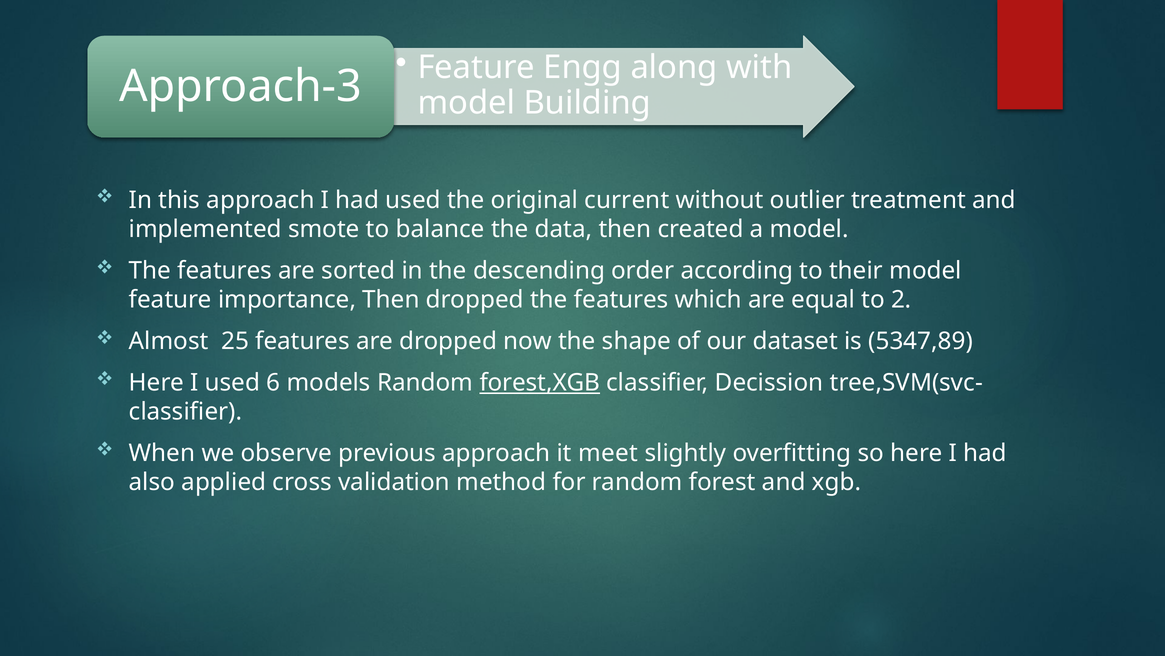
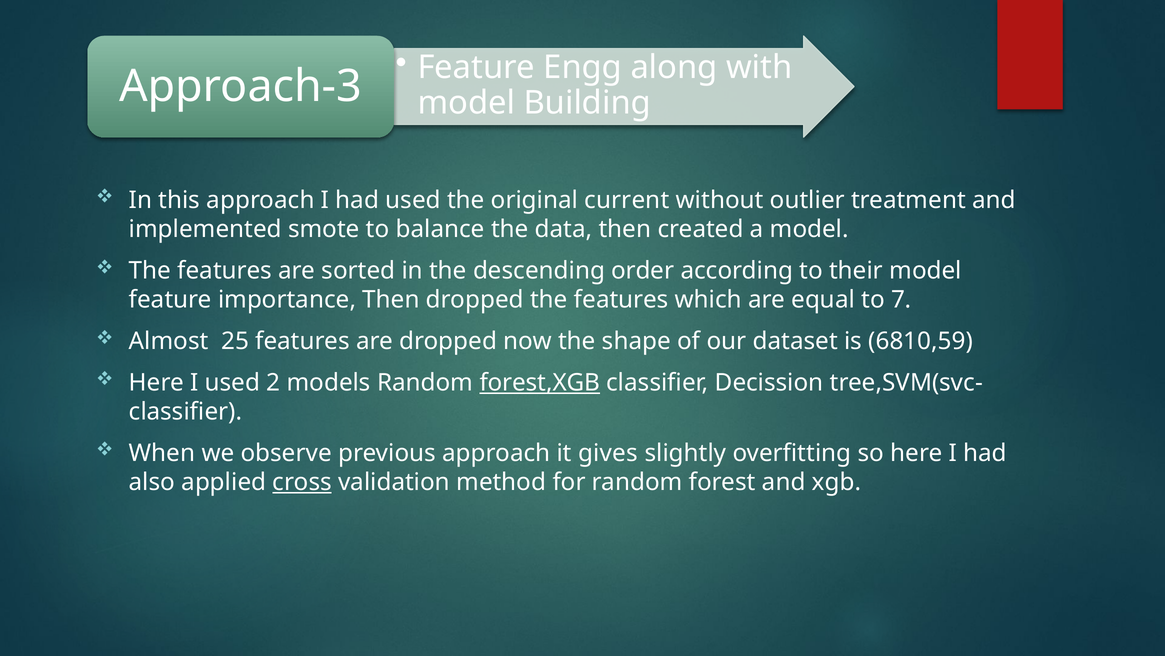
2: 2 -> 7 (901, 300)
5347,89: 5347,89 -> 6810,59 (921, 341)
6: 6 -> 2 (273, 382)
meet: meet -> gives (608, 453)
cross underline: none -> present (302, 482)
